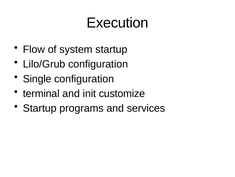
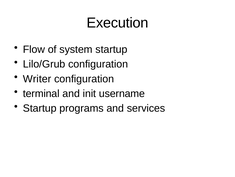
Single: Single -> Writer (37, 79)
customize: customize -> username (122, 93)
